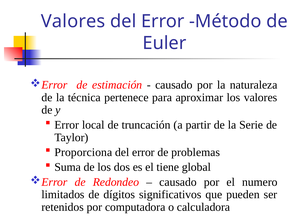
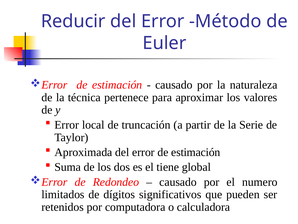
Valores: Valores -> Reducir (73, 21)
Proporciona: Proporciona -> Aproximada (83, 152)
error de problemas: problemas -> estimación (196, 152)
